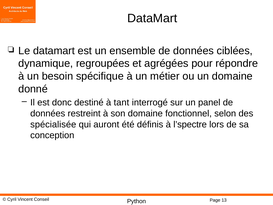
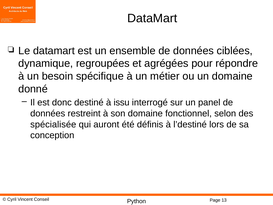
tant: tant -> issu (122, 102)
l’spectre: l’spectre -> l’destiné (190, 124)
